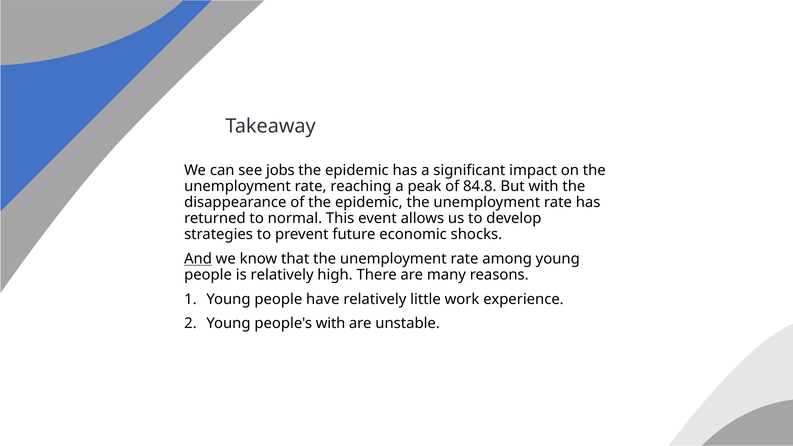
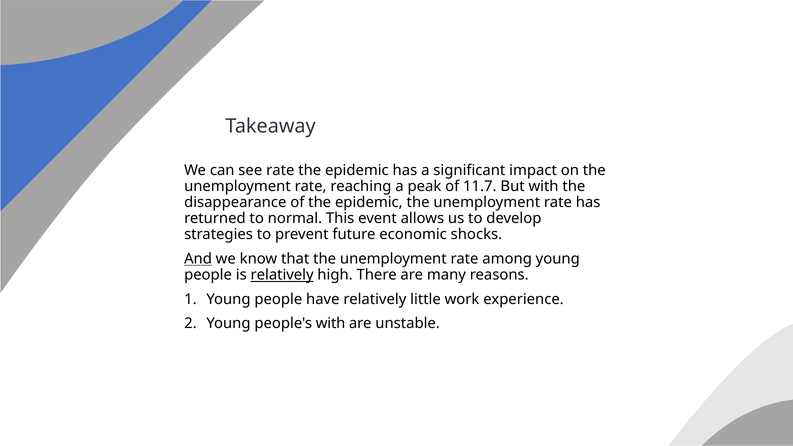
see jobs: jobs -> rate (280, 170)
84.8: 84.8 -> 11.7 (480, 186)
relatively underline: none -> present (282, 275)
